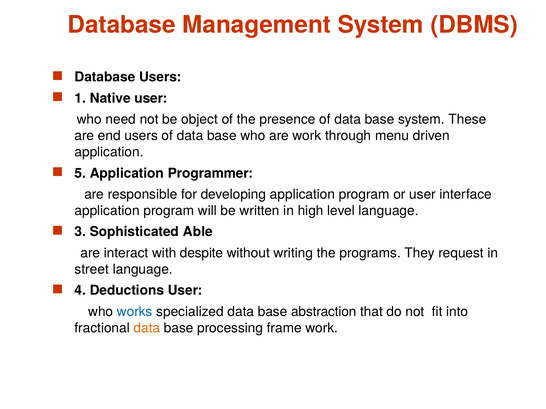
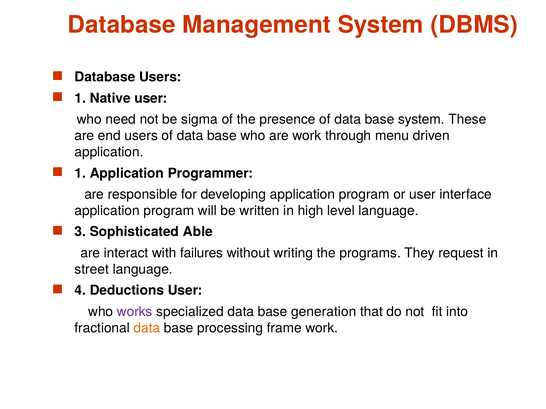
object: object -> sigma (200, 119)
5: 5 -> 1 (80, 173)
despite: despite -> failures (202, 253)
works colour: blue -> purple (135, 312)
abstraction: abstraction -> generation (324, 312)
